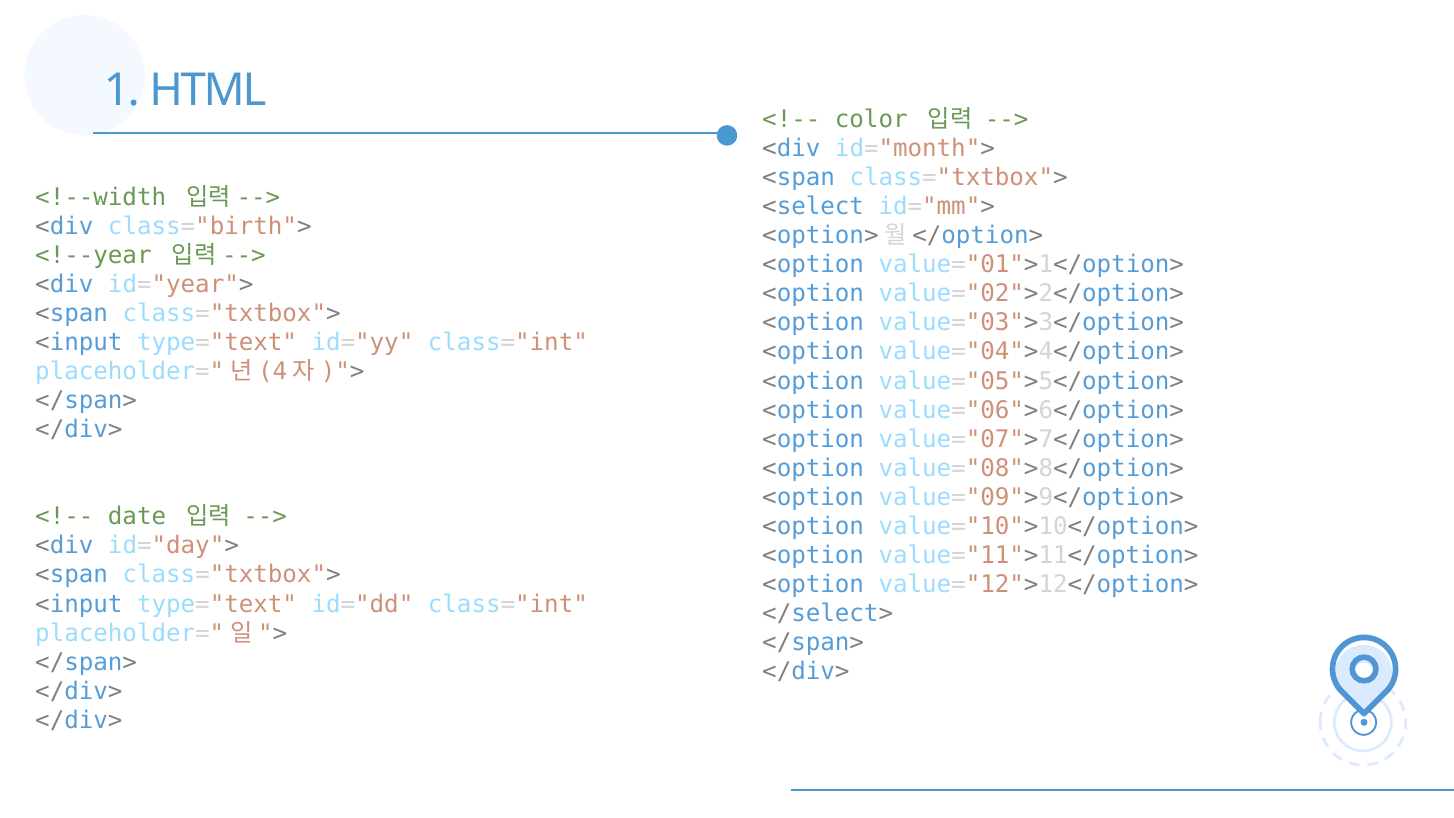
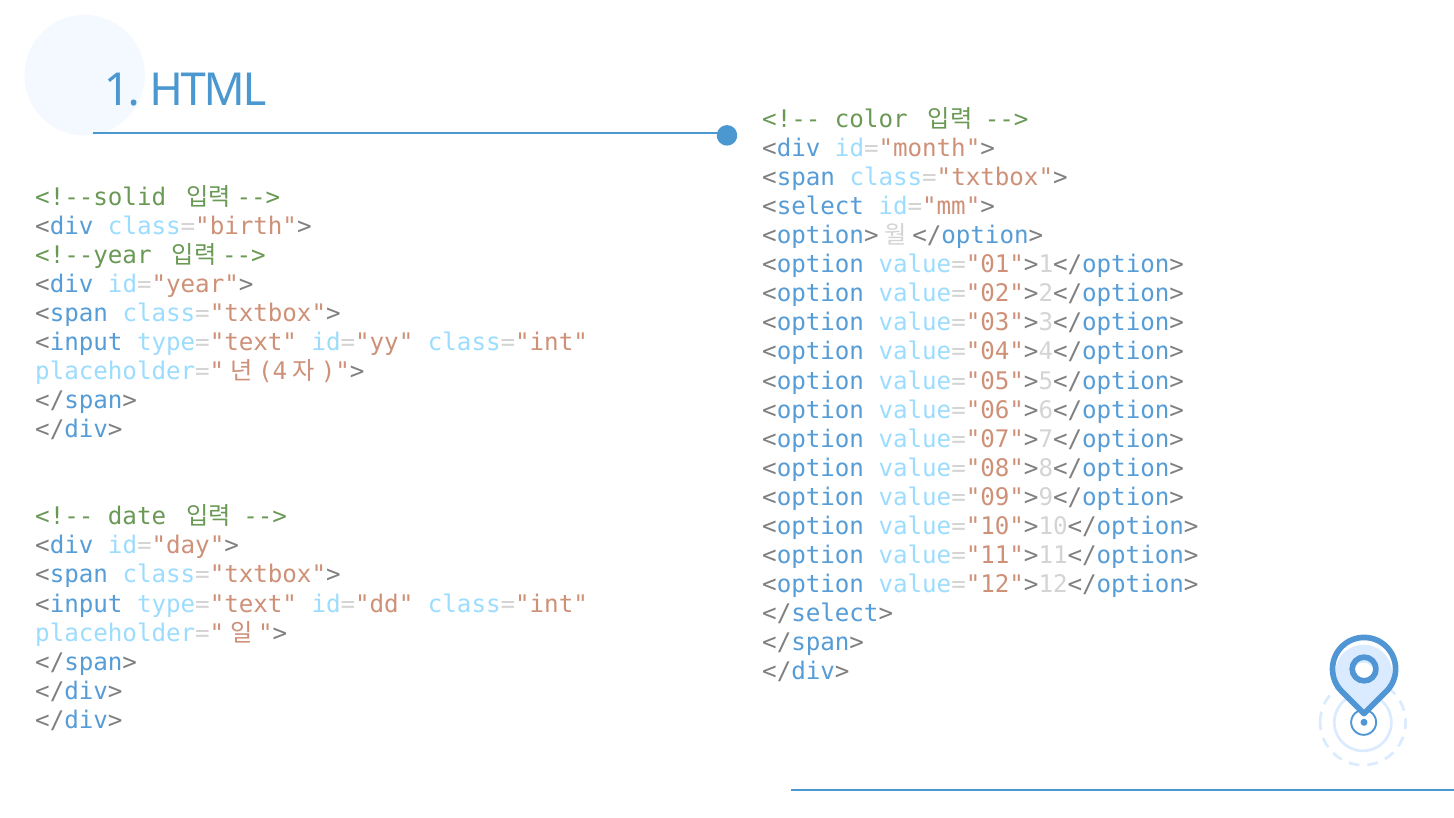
<!--width: <!--width -> <!--solid (101, 197)
